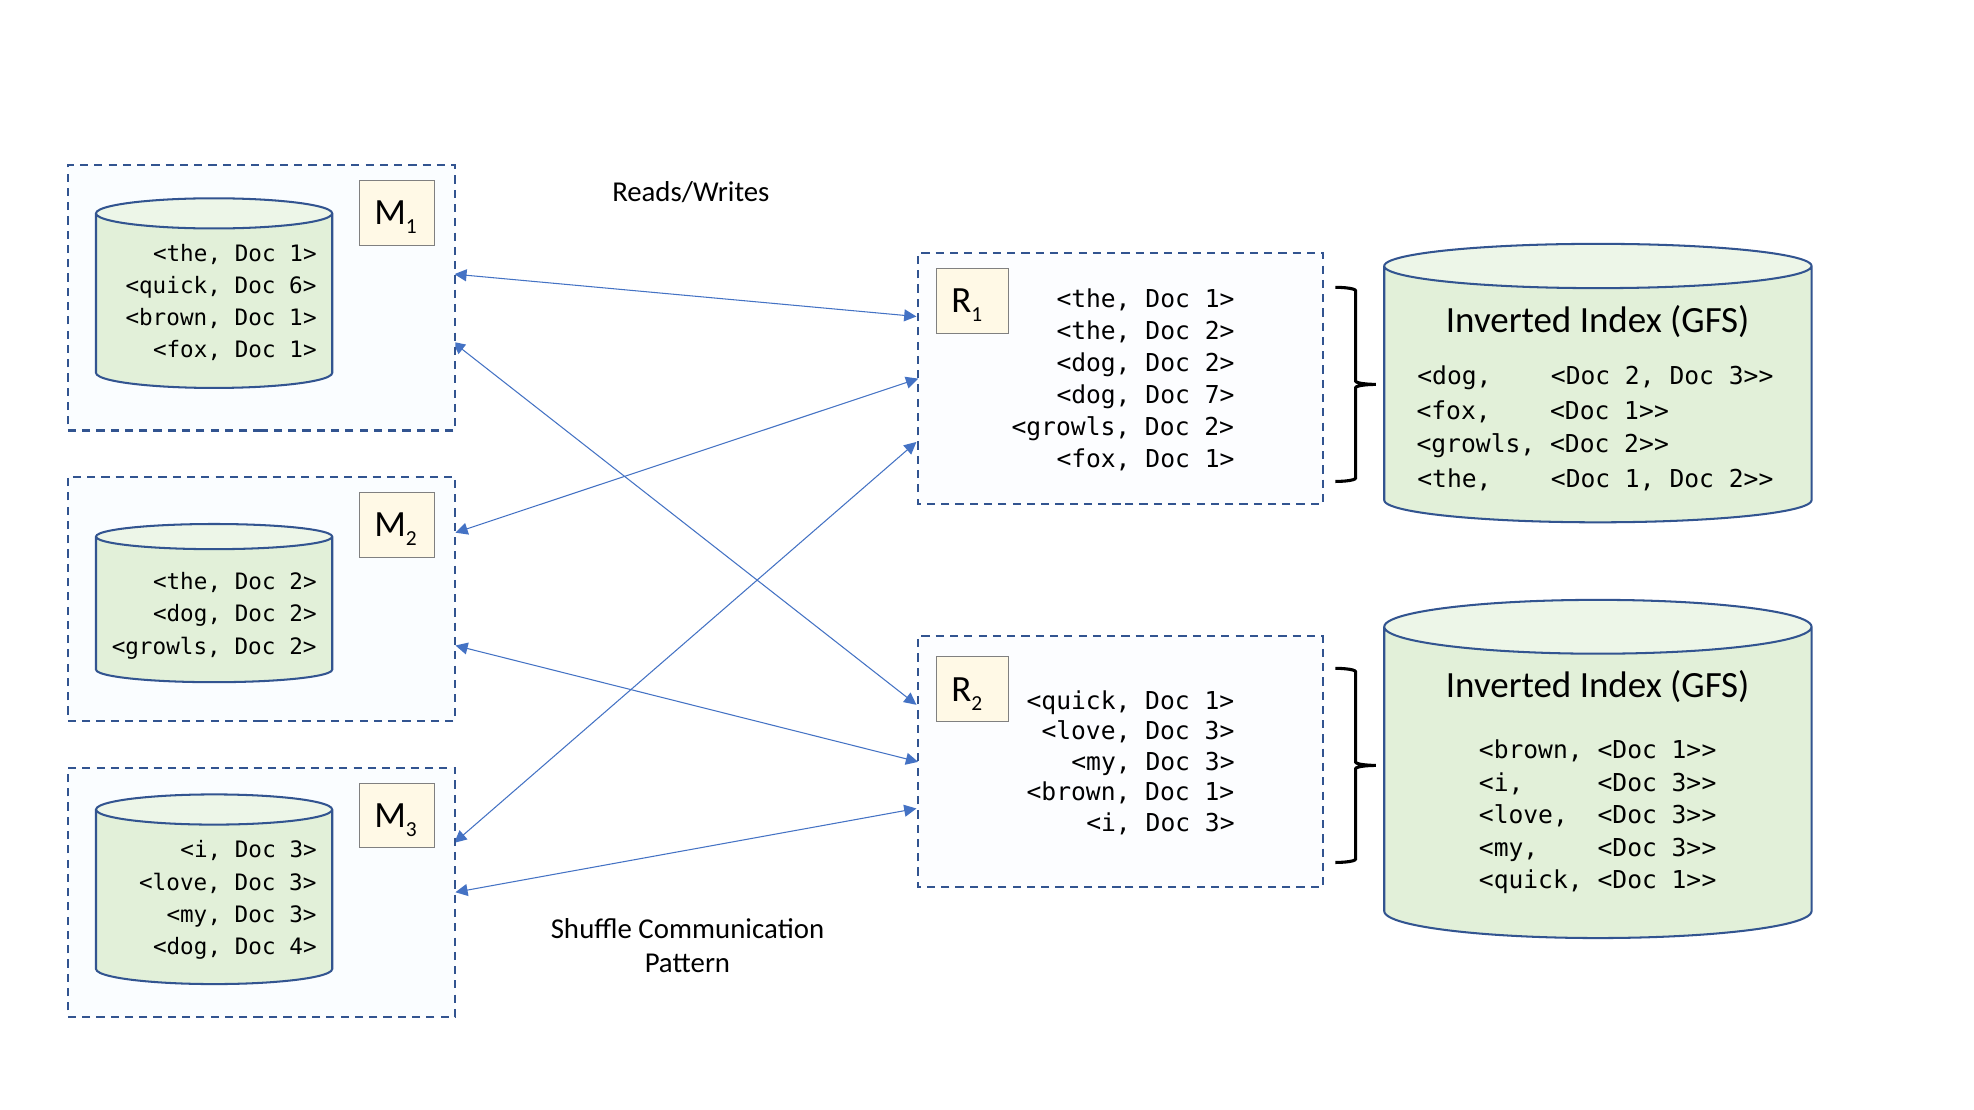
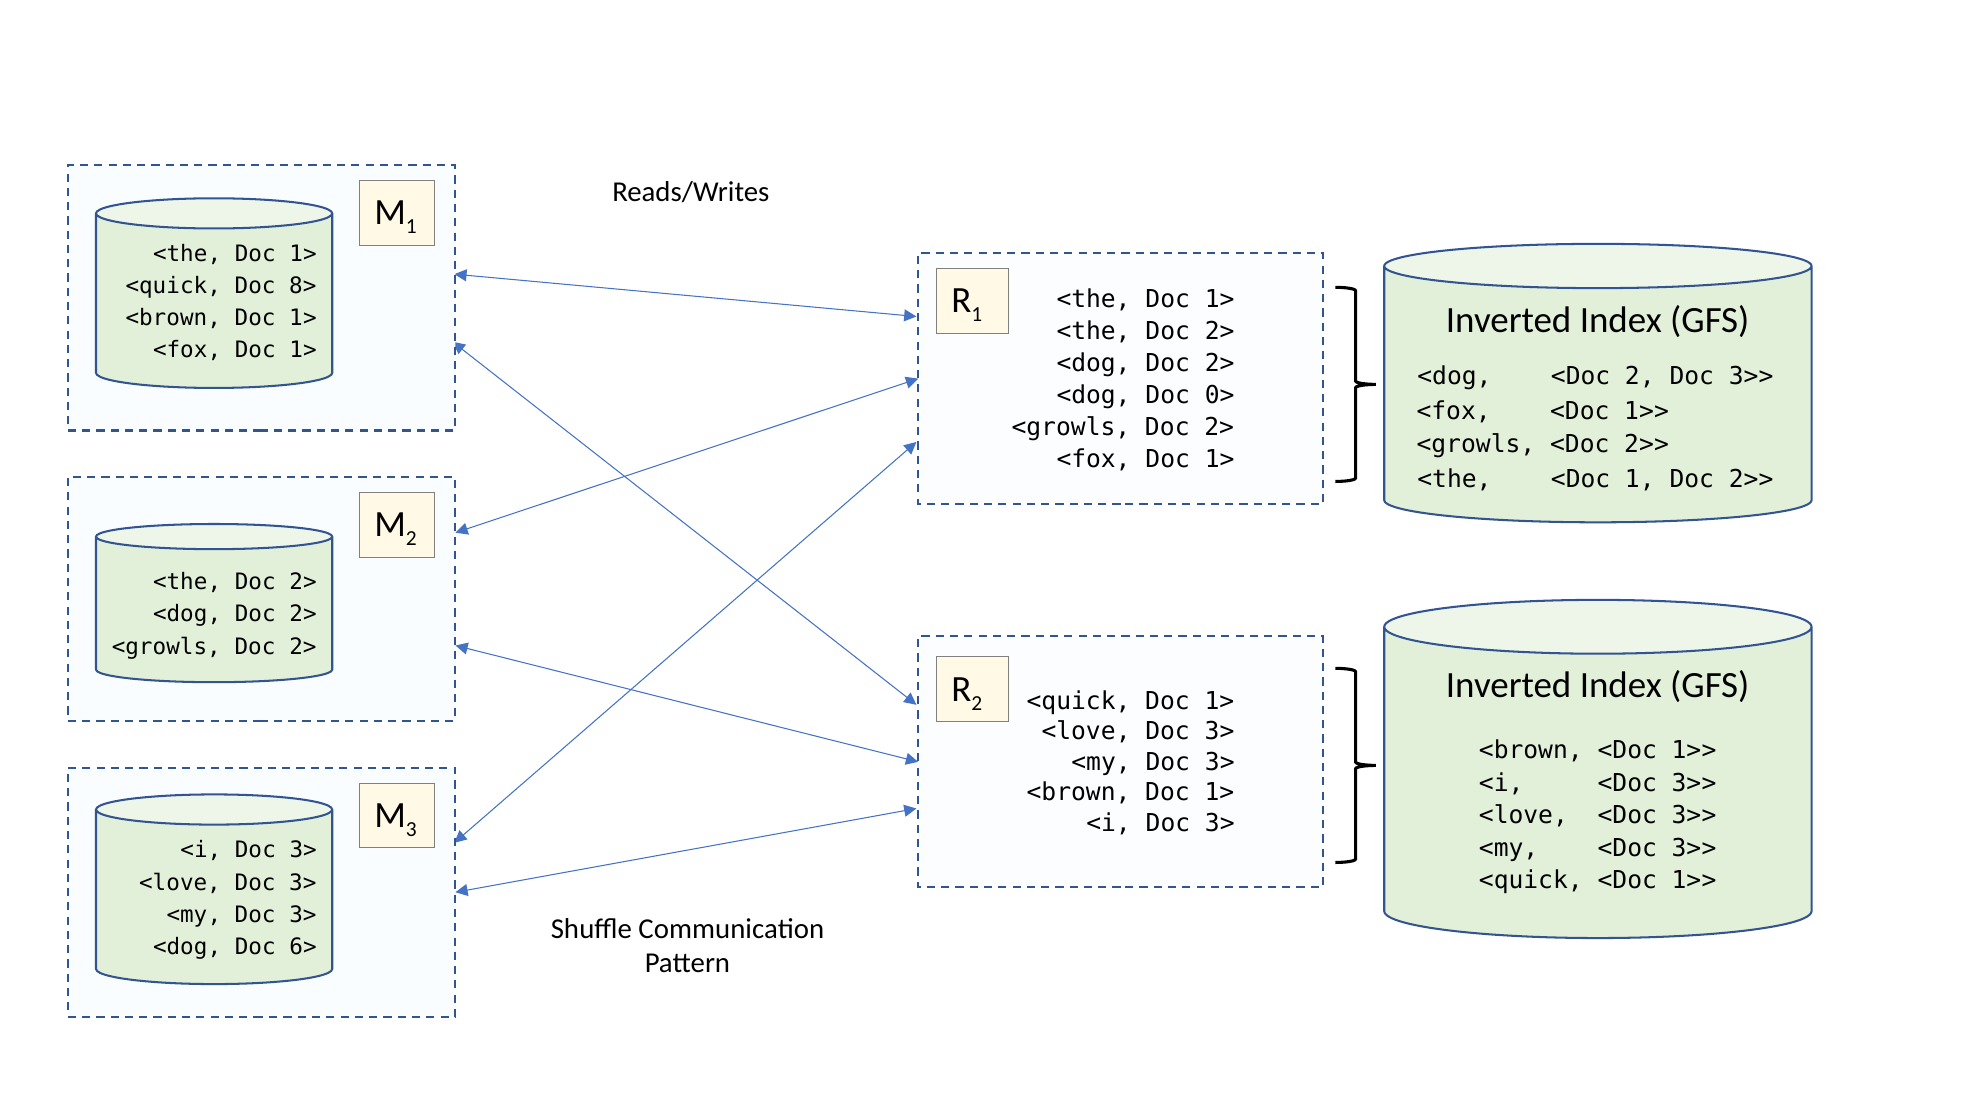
6>: 6> -> 8> (303, 287)
7>: 7> -> 0> (1220, 396)
4>: 4> -> 6> (303, 947)
